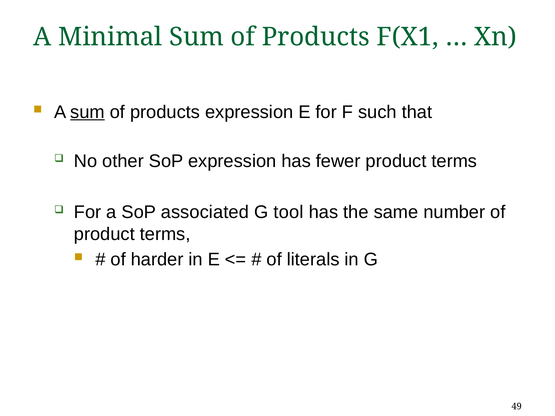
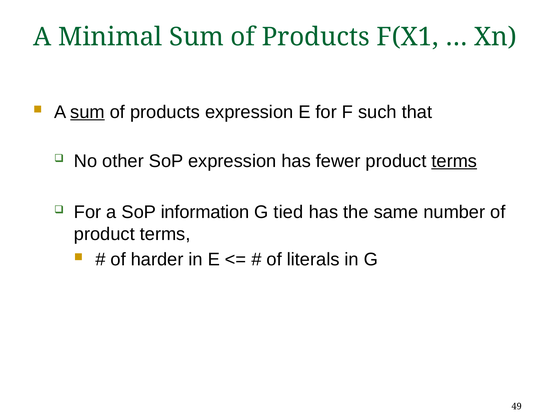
terms underline: none -> present (454, 161)
associated: associated -> information (205, 212)
tool: tool -> tied (288, 212)
